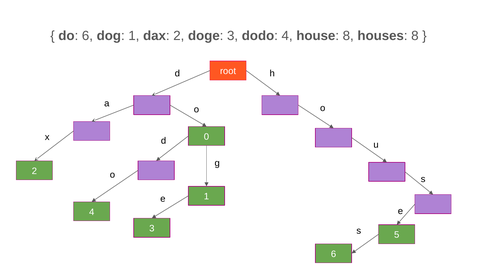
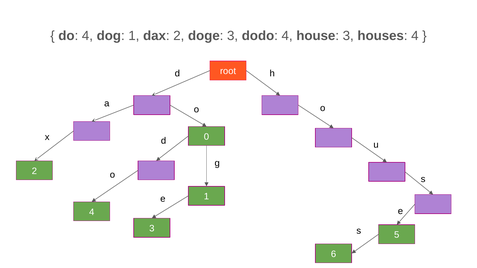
do 6: 6 -> 4 (87, 36)
house 8: 8 -> 3 (348, 36)
houses 8: 8 -> 4 (415, 36)
